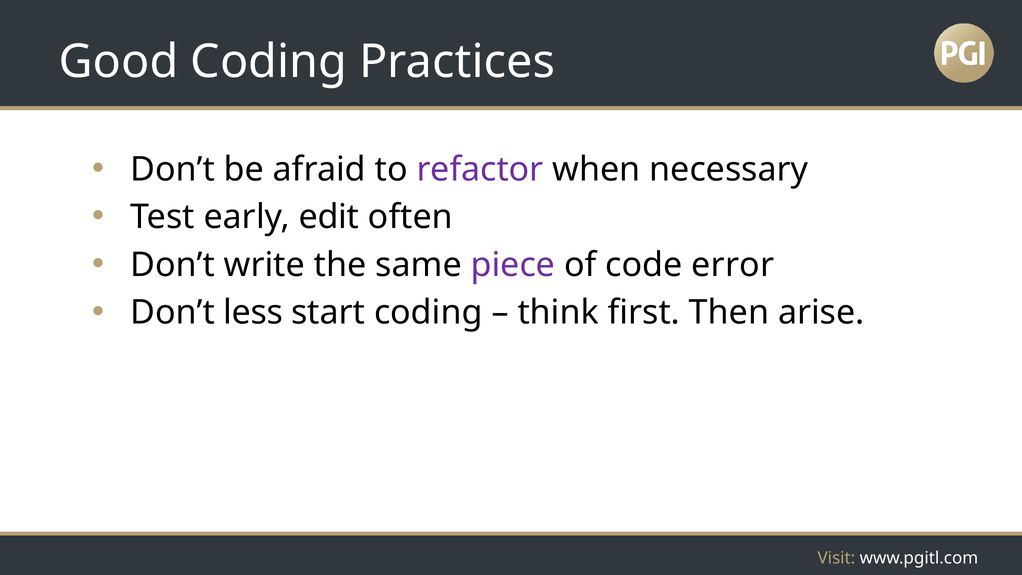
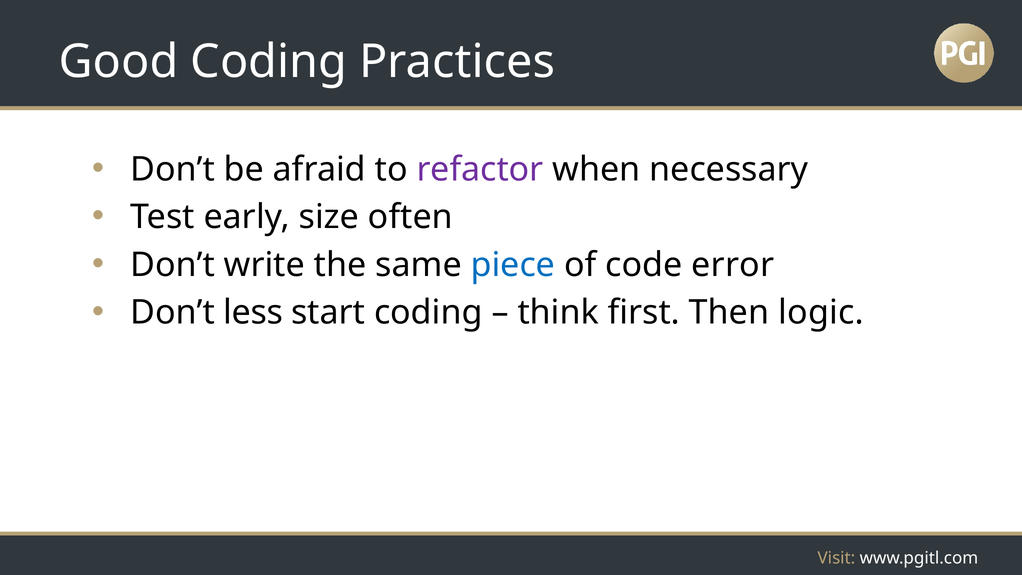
edit: edit -> size (329, 217)
piece colour: purple -> blue (513, 265)
arise: arise -> logic (821, 312)
